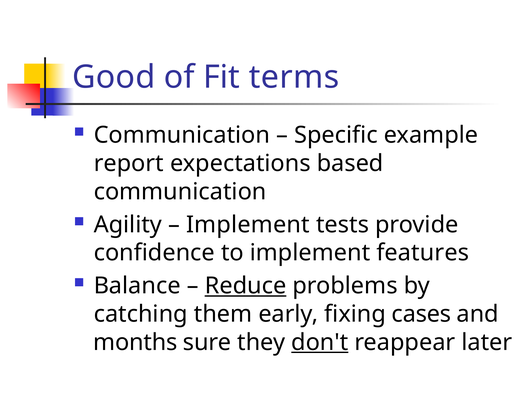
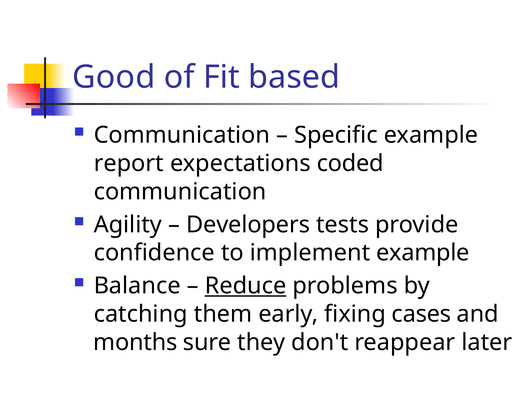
terms: terms -> based (294, 77)
based: based -> coded (350, 164)
Implement: Implement -> Developers (248, 225)
implement features: features -> example (423, 253)
don't underline: present -> none (320, 343)
